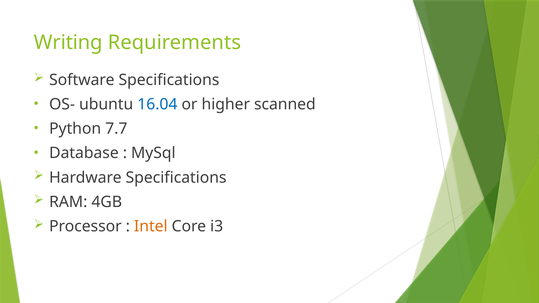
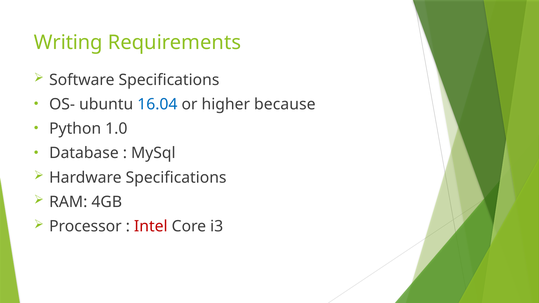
scanned: scanned -> because (285, 104)
7.7: 7.7 -> 1.0 (116, 129)
Intel colour: orange -> red (151, 227)
